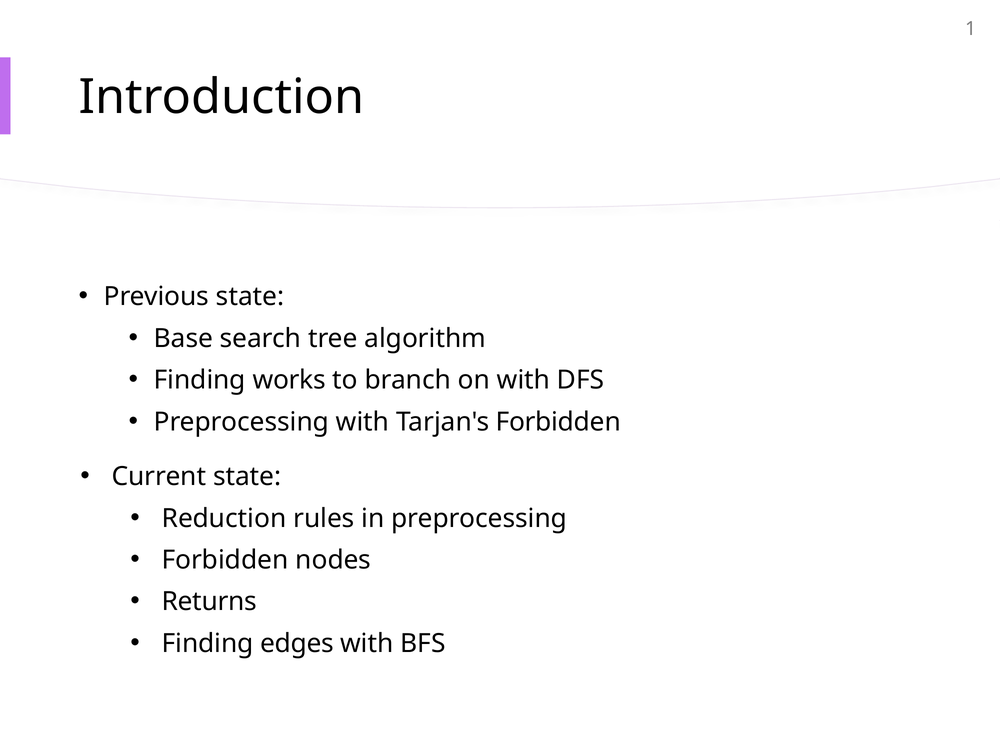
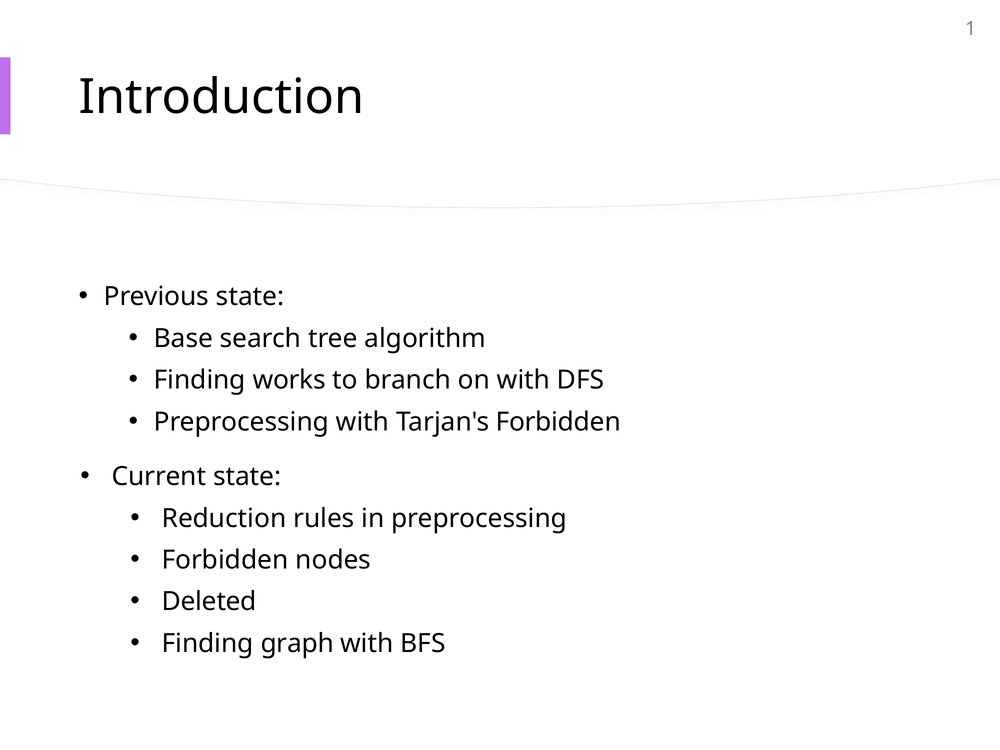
Returns: Returns -> Deleted (209, 602)
edges: edges -> graph (297, 643)
